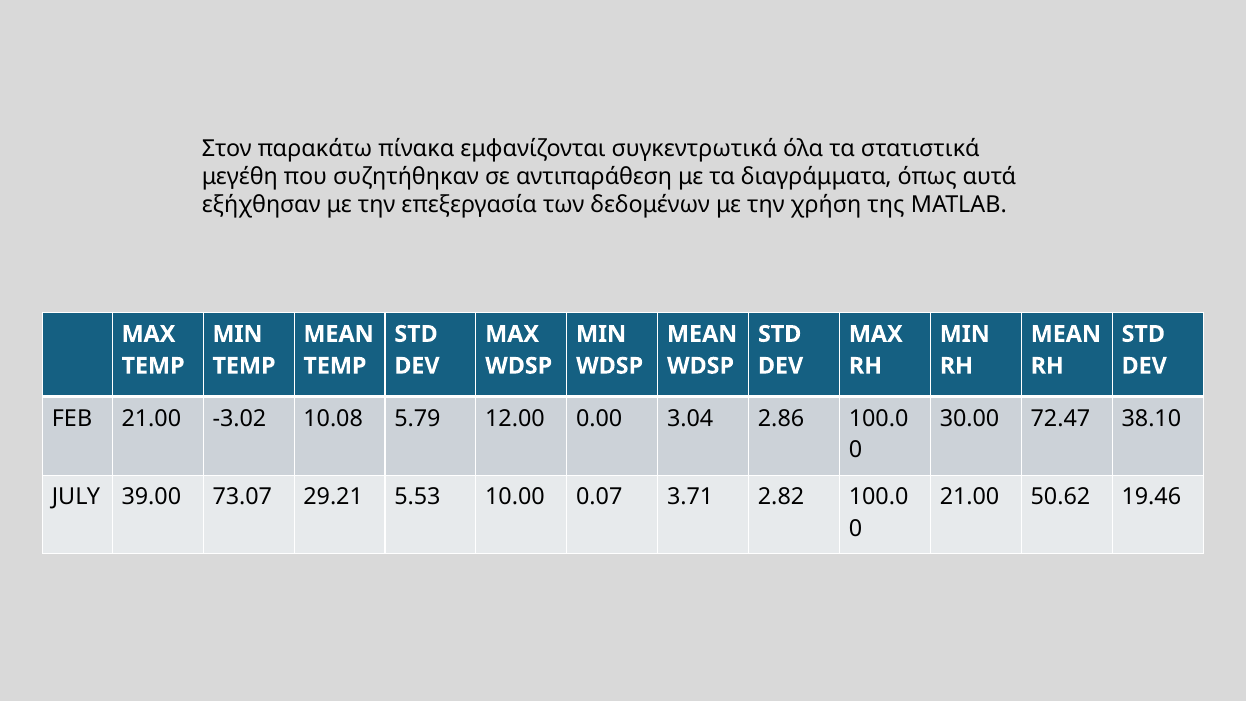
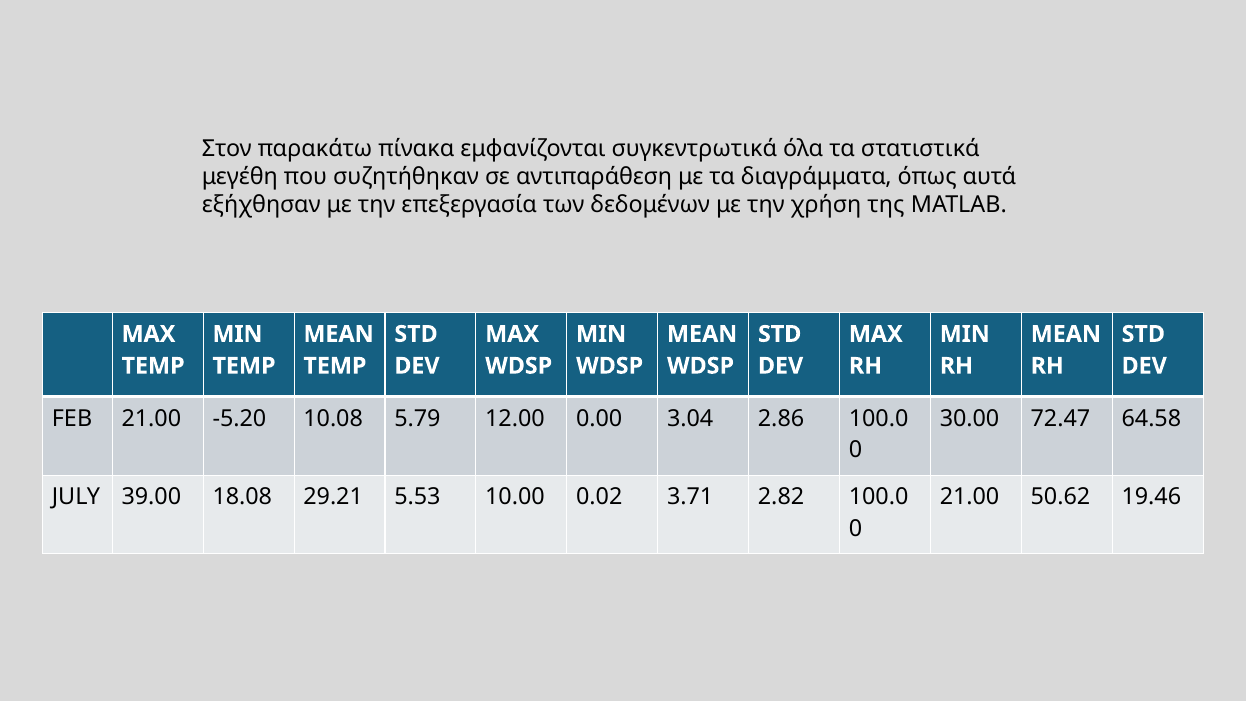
-3.02: -3.02 -> -5.20 (239, 418)
38.10: 38.10 -> 64.58 (1151, 418)
73.07: 73.07 -> 18.08 (242, 497)
0.07: 0.07 -> 0.02 (599, 497)
